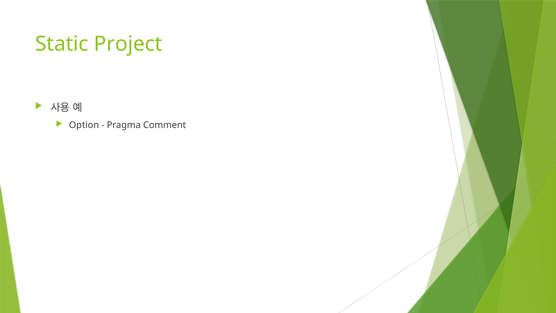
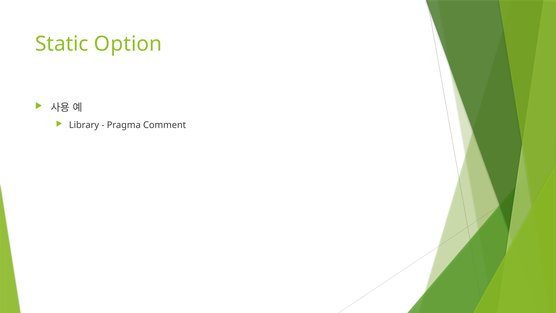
Project: Project -> Option (128, 44)
Option: Option -> Library (84, 125)
